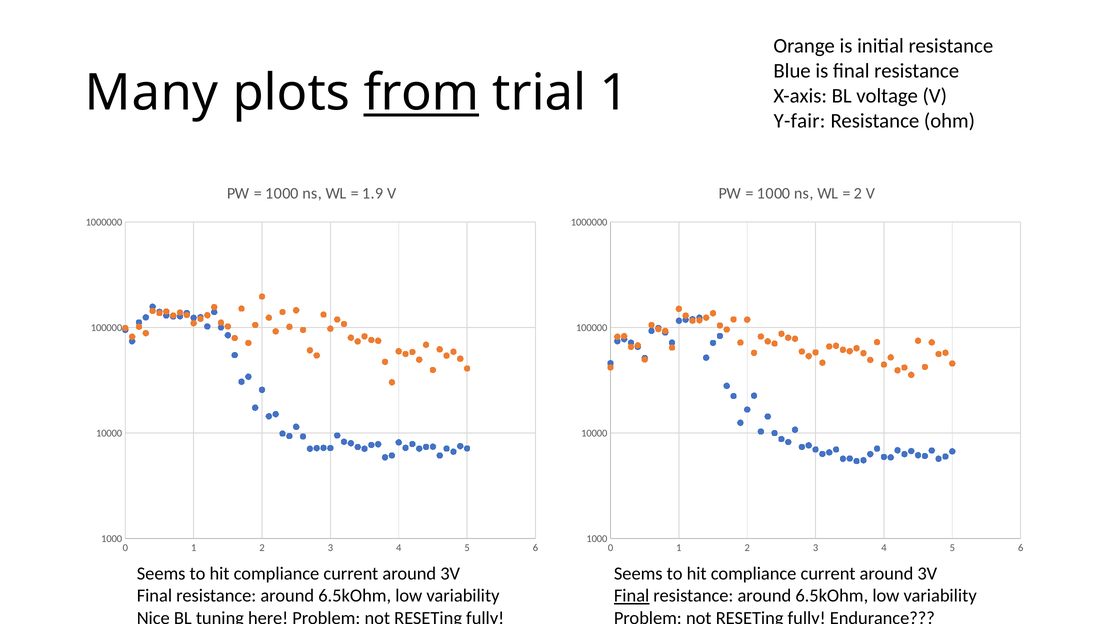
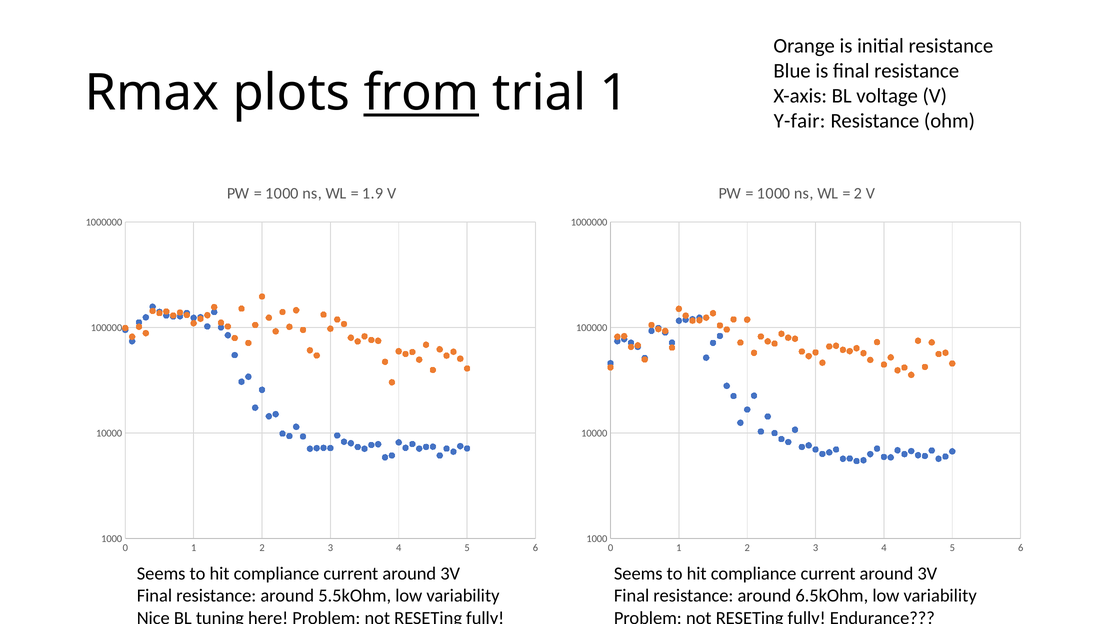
Many: Many -> Rmax (152, 93)
6.5kOhm: 6.5kOhm -> 5.5kOhm (355, 596)
Final underline: present -> none (632, 596)
